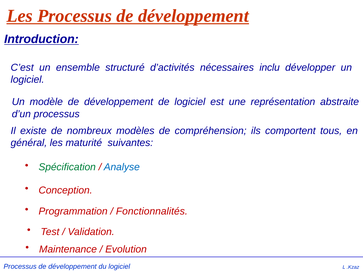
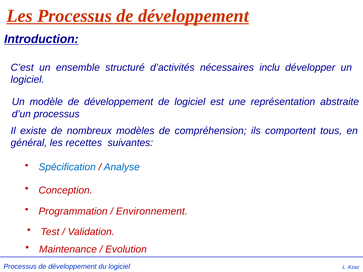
maturité: maturité -> recettes (84, 143)
Spécification colour: green -> blue (67, 167)
Fonctionnalités: Fonctionnalités -> Environnement (152, 211)
